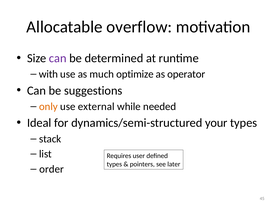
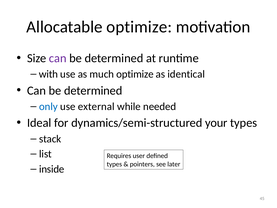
Allocatable overflow: overflow -> optimize (139, 27)
operator: operator -> identical (186, 74)
suggestions: suggestions -> determined (93, 90)
only colour: orange -> blue (48, 106)
order: order -> inside (52, 169)
